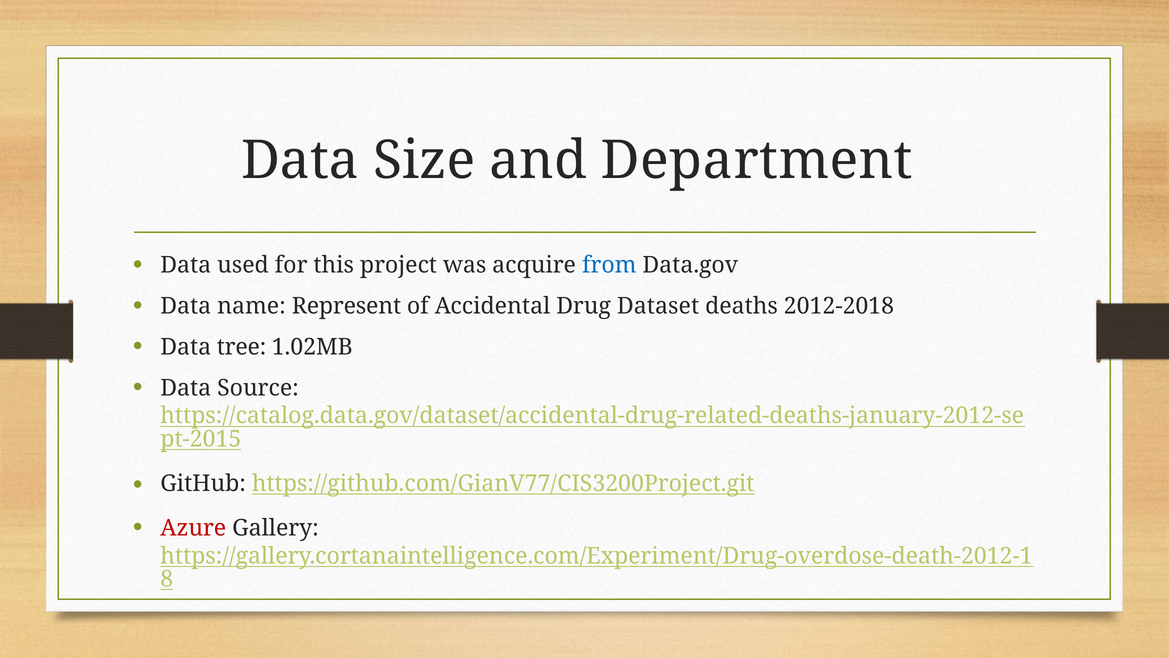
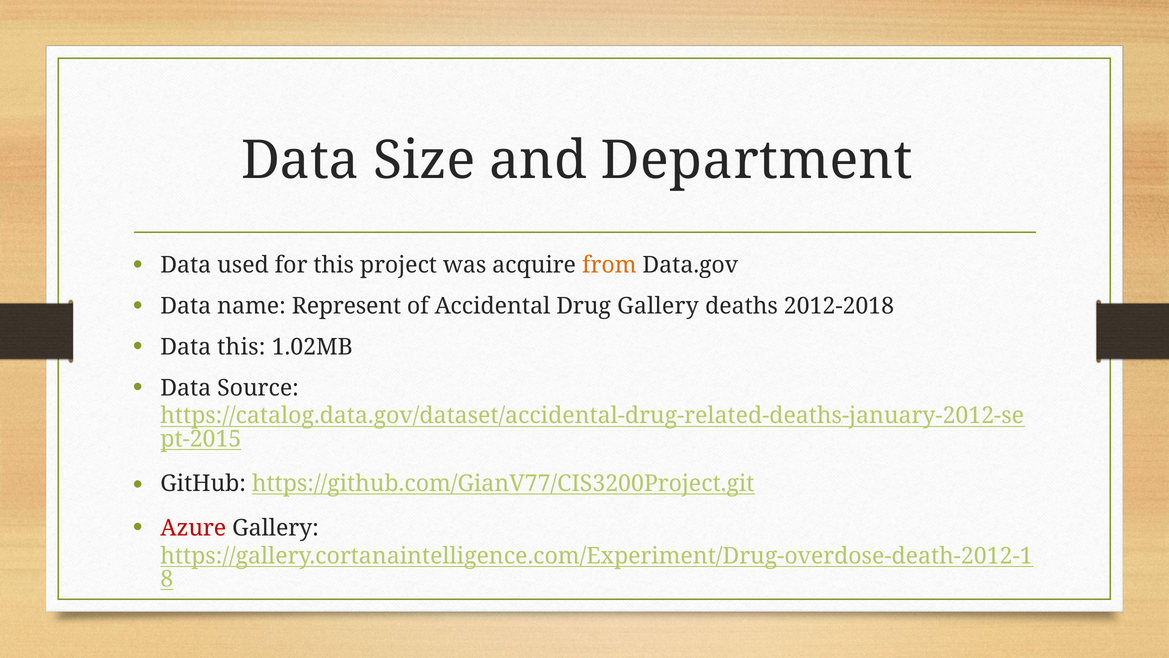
from colour: blue -> orange (609, 265)
Drug Dataset: Dataset -> Gallery (658, 306)
Data tree: tree -> this (241, 347)
